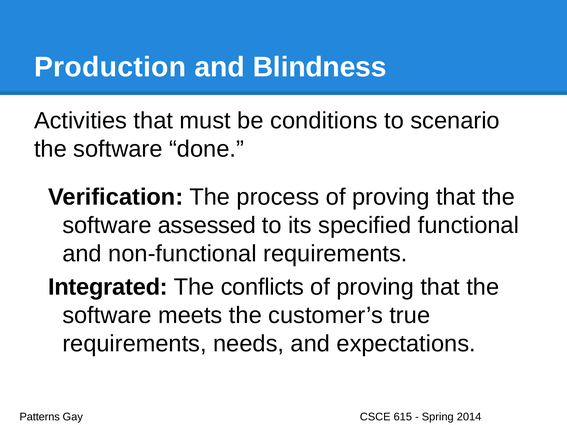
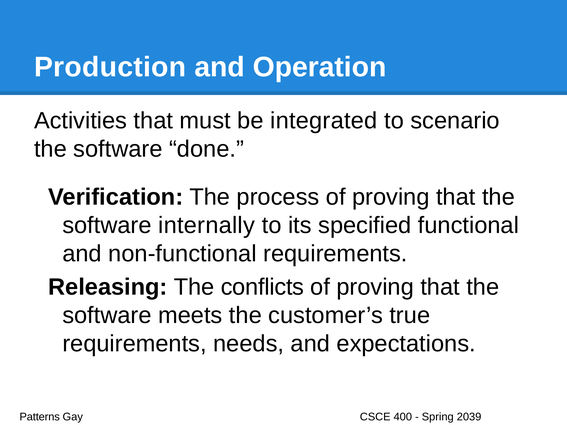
Blindness: Blindness -> Operation (320, 67)
conditions: conditions -> integrated (324, 121)
assessed: assessed -> internally (207, 226)
Integrated: Integrated -> Releasing (108, 287)
615: 615 -> 400 (403, 417)
2014: 2014 -> 2039 (469, 417)
